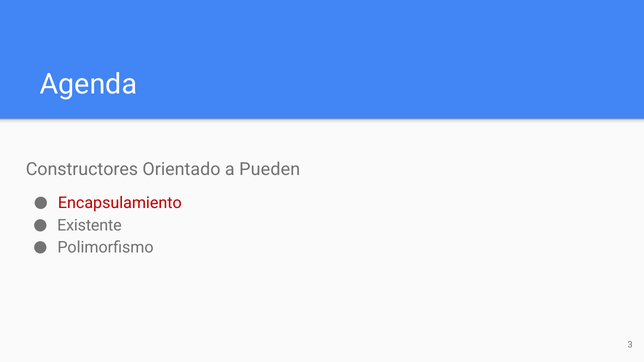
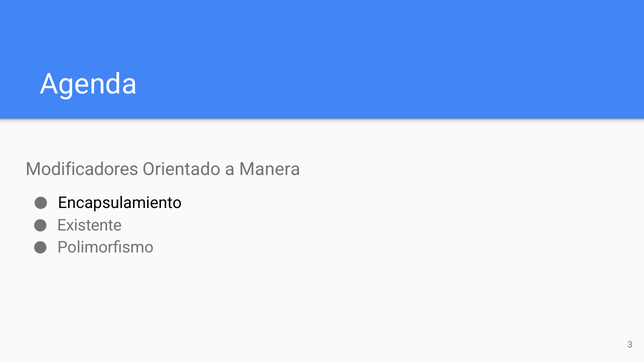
Constructores: Constructores -> Modificadores (82, 169)
Pueden: Pueden -> Manera (270, 169)
Encapsulamiento colour: red -> black (120, 203)
